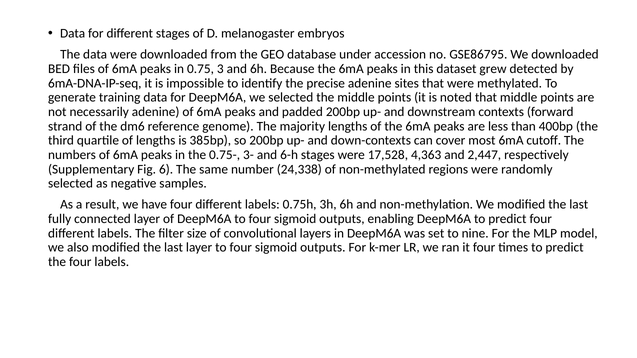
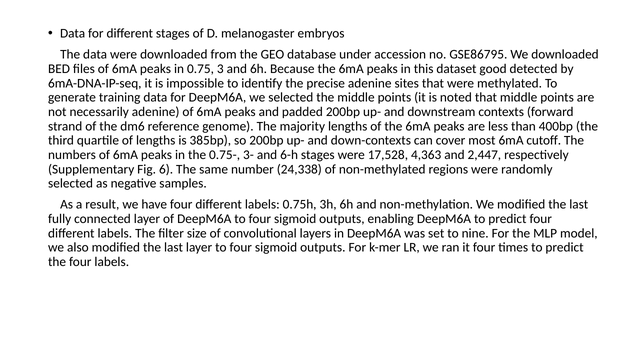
grew: grew -> good (493, 69)
